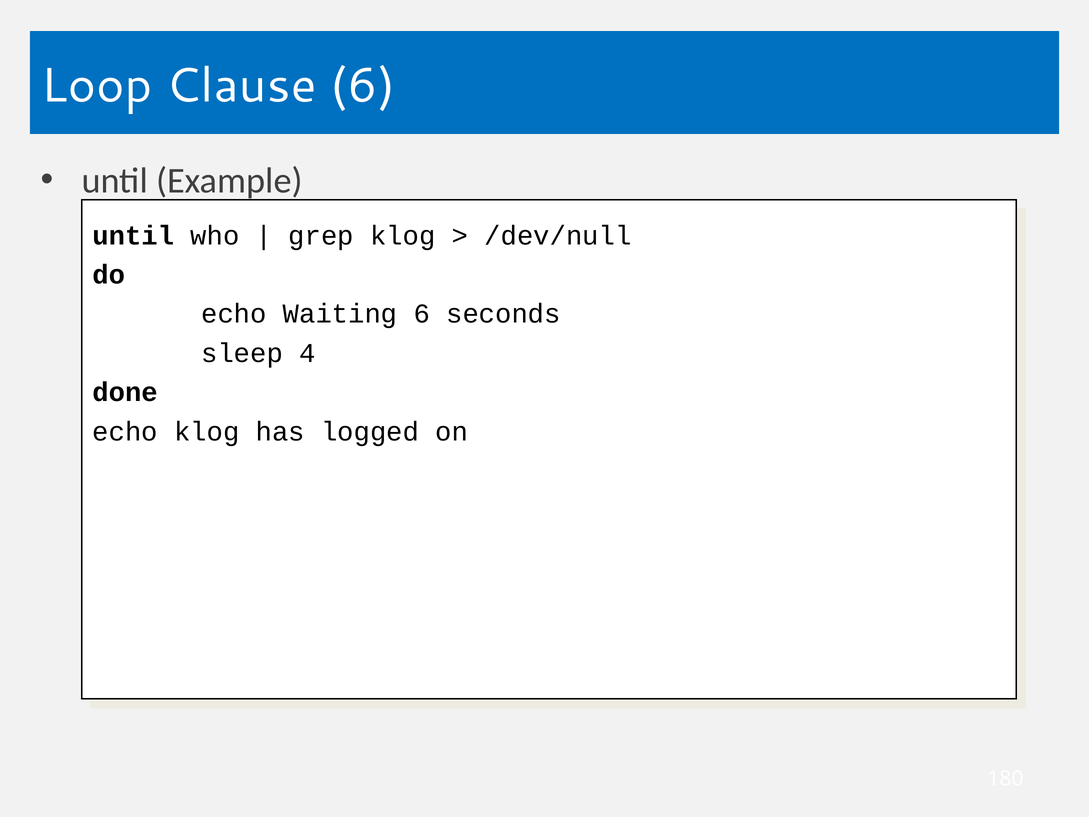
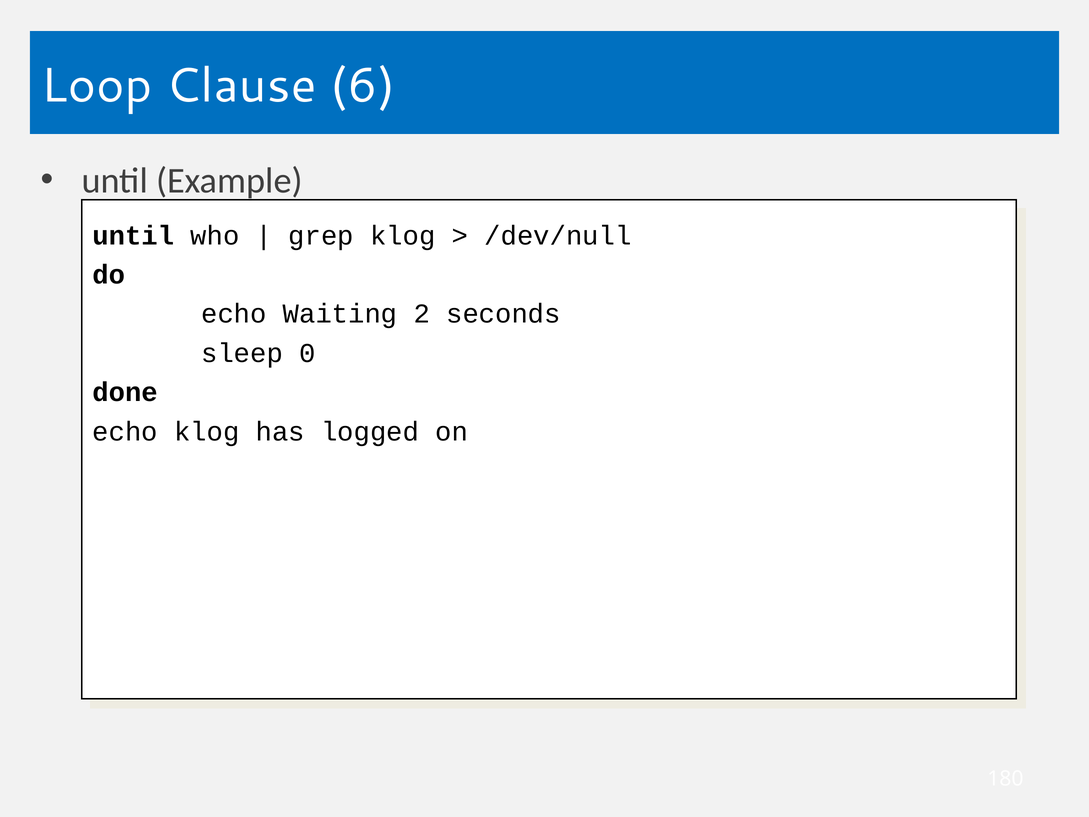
6: 6 -> 2 (422, 314)
4: 4 -> 0 (307, 353)
